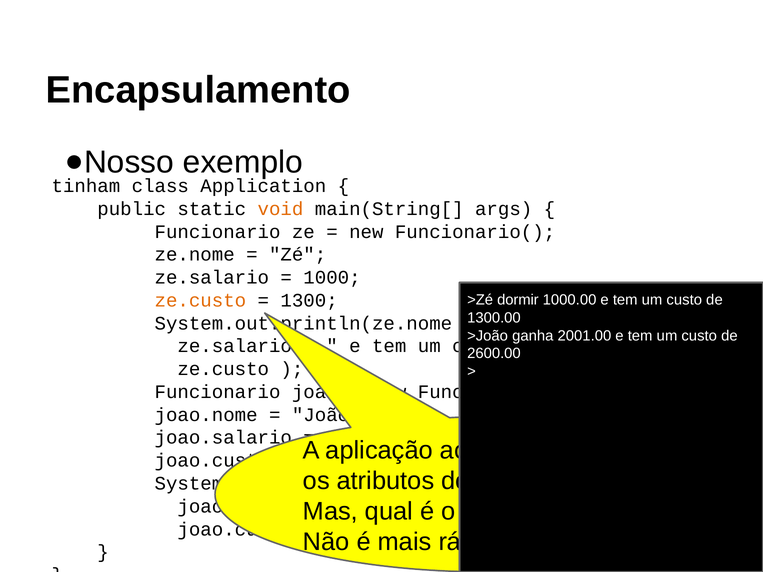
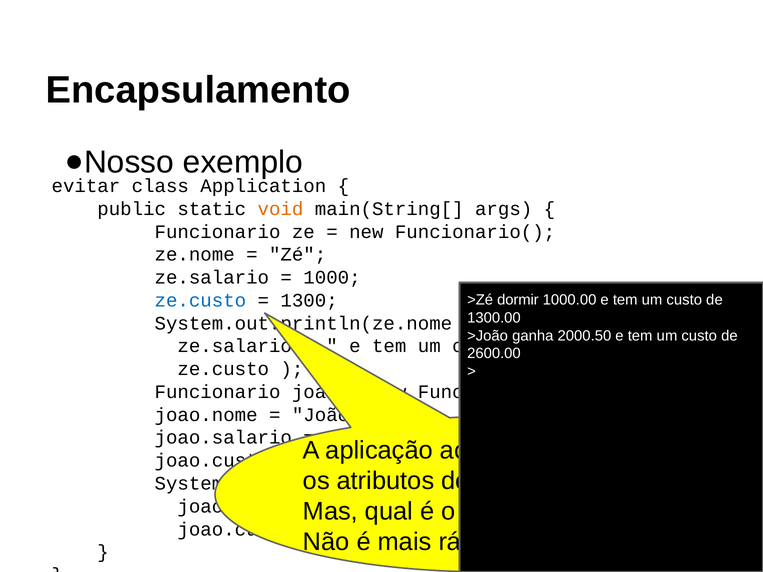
tinham: tinham -> evitar (86, 186)
ze.custo colour: orange -> blue (200, 301)
2001.00: 2001.00 -> 2000.50 (584, 336)
